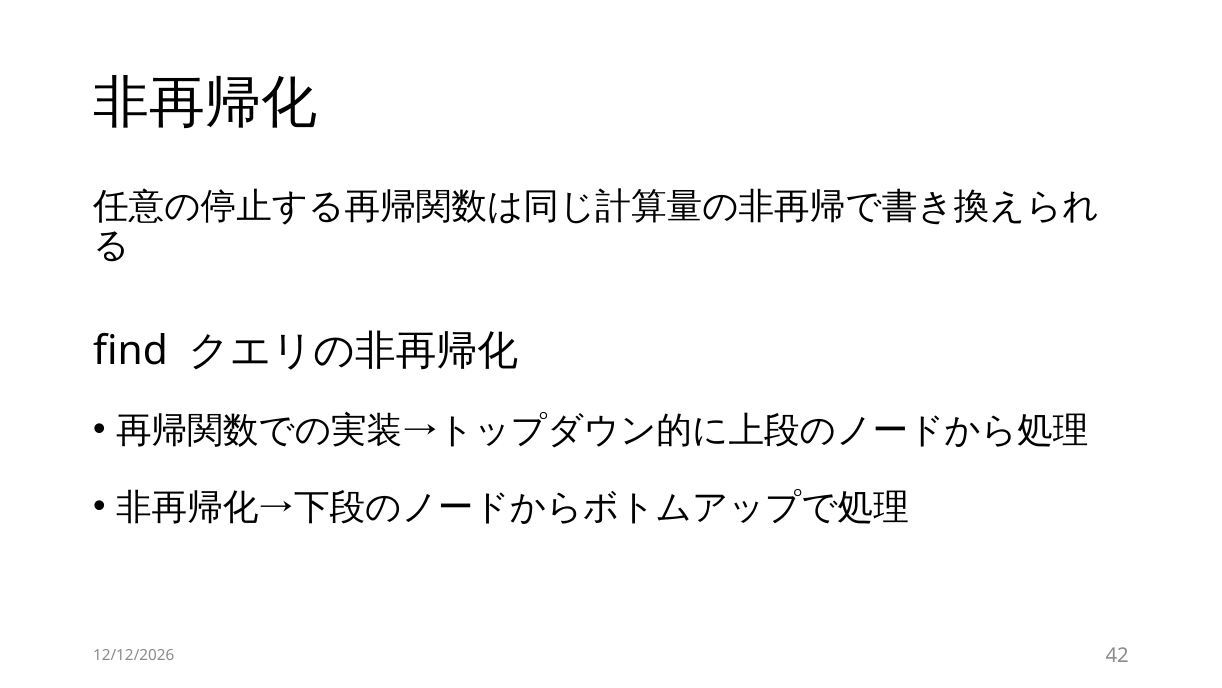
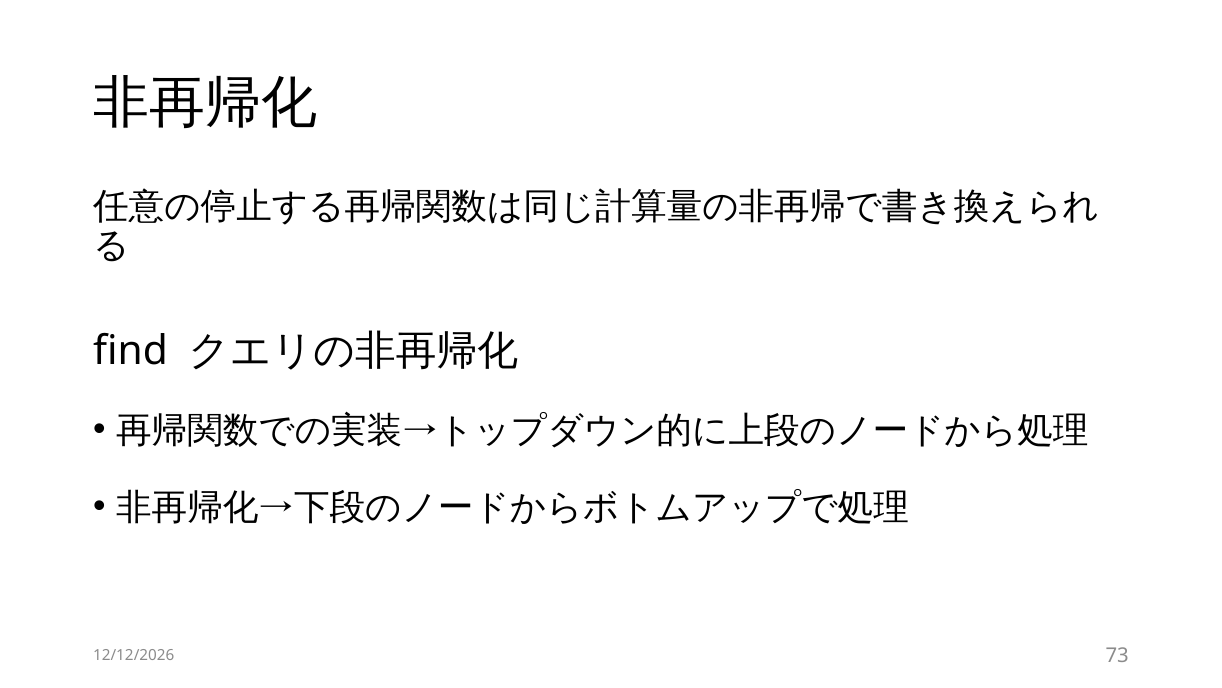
42: 42 -> 73 (1117, 655)
